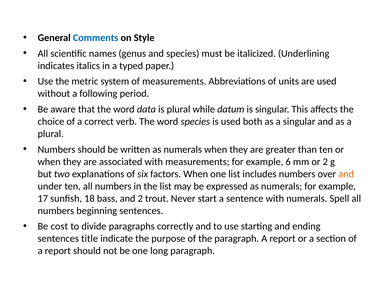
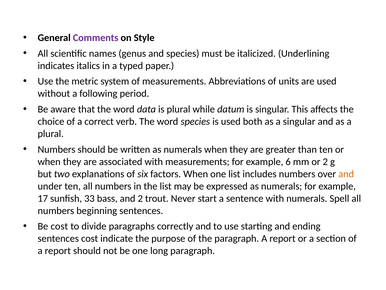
Comments colour: blue -> purple (96, 38)
18: 18 -> 33 (89, 198)
sentences title: title -> cost (90, 238)
